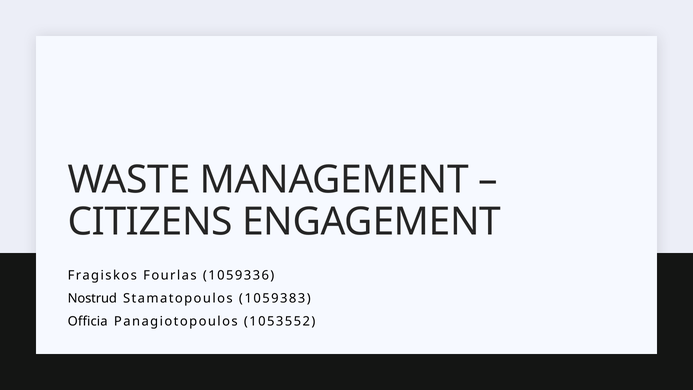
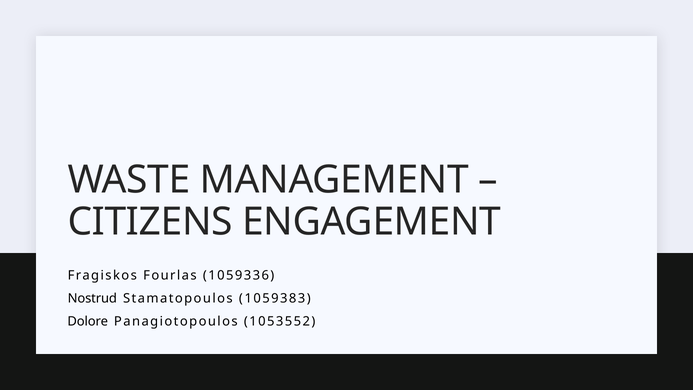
Officia: Officia -> Dolore (88, 322)
